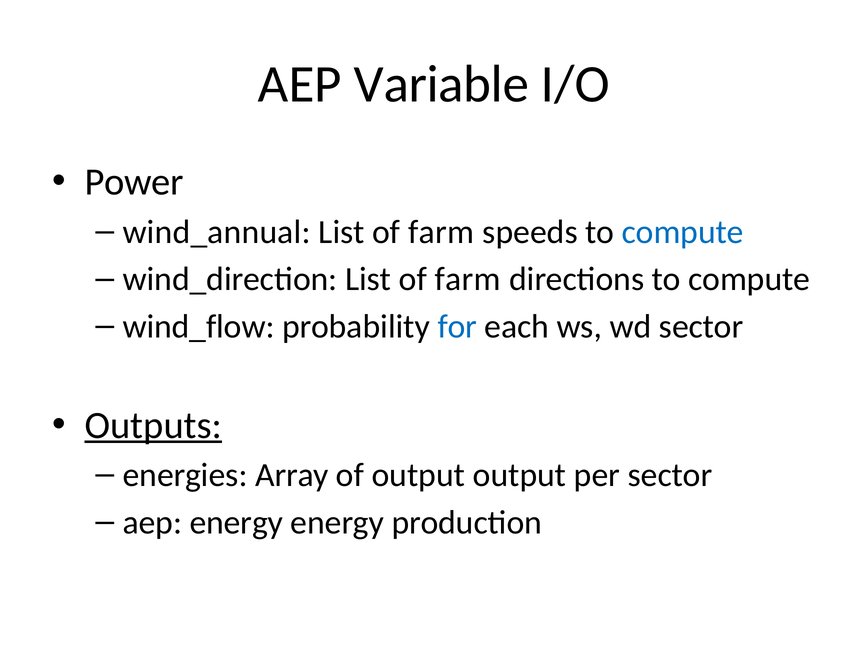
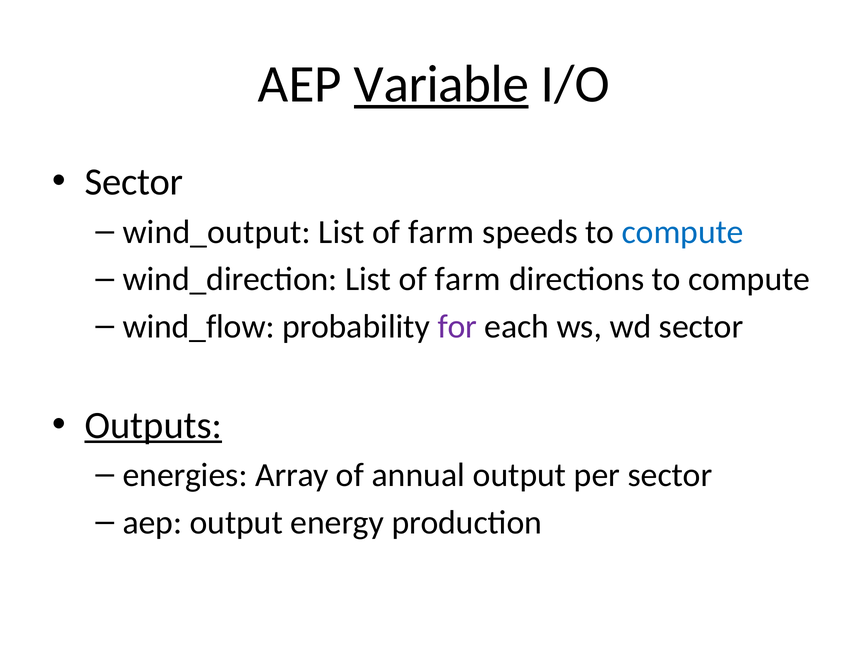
Variable underline: none -> present (441, 84)
Power: Power -> Sector (134, 182)
wind_annual: wind_annual -> wind_output (217, 232)
for colour: blue -> purple (457, 327)
of output: output -> annual (418, 475)
aep energy: energy -> output (236, 522)
